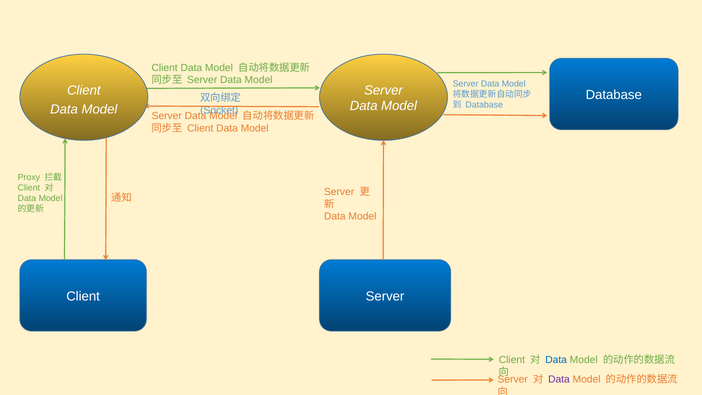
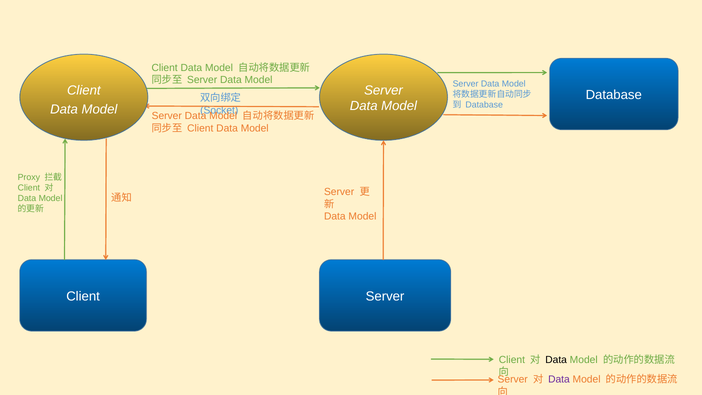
Data colour: blue -> black (556, 360)
